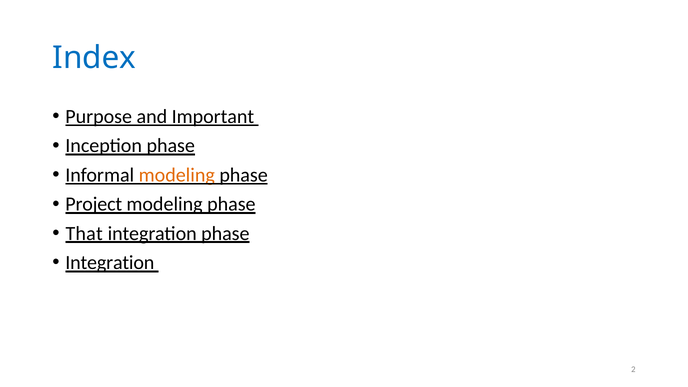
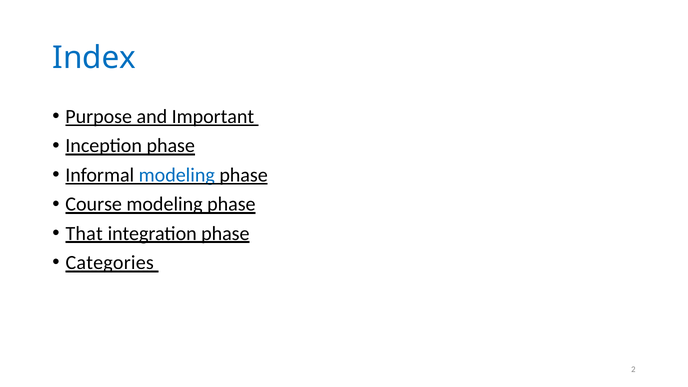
modeling colour: orange -> blue (177, 175)
Project: Project -> Course (94, 204)
Integration: Integration -> Categories (110, 263)
